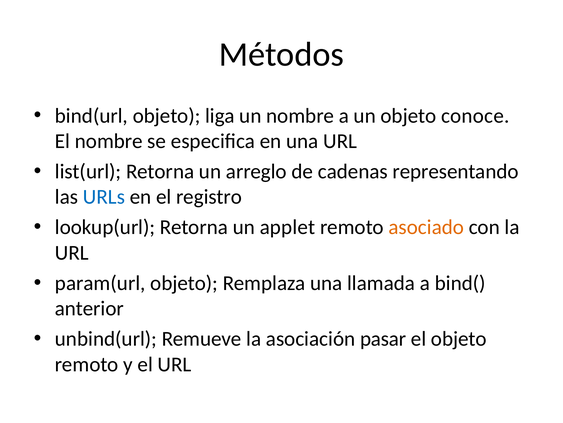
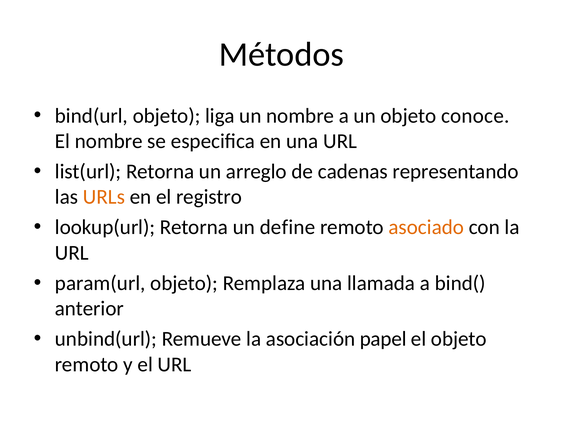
URLs colour: blue -> orange (104, 197)
applet: applet -> define (287, 227)
pasar: pasar -> papel (383, 338)
